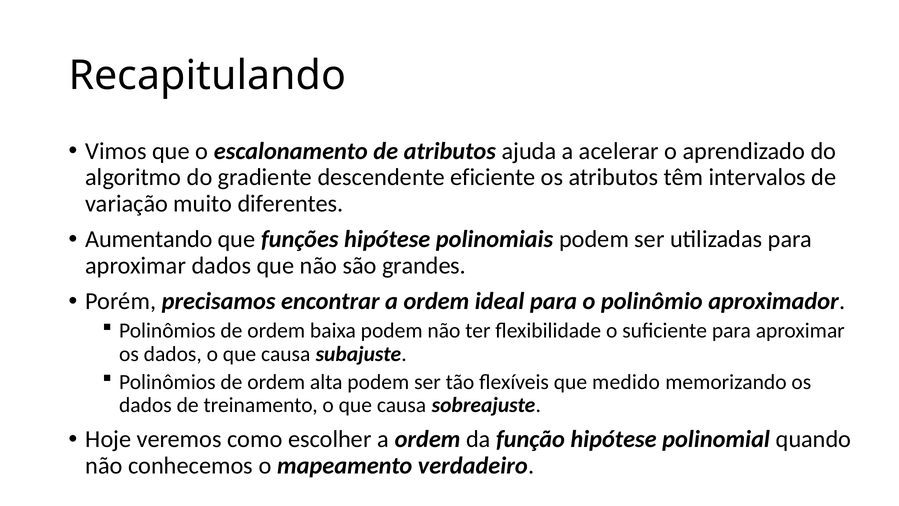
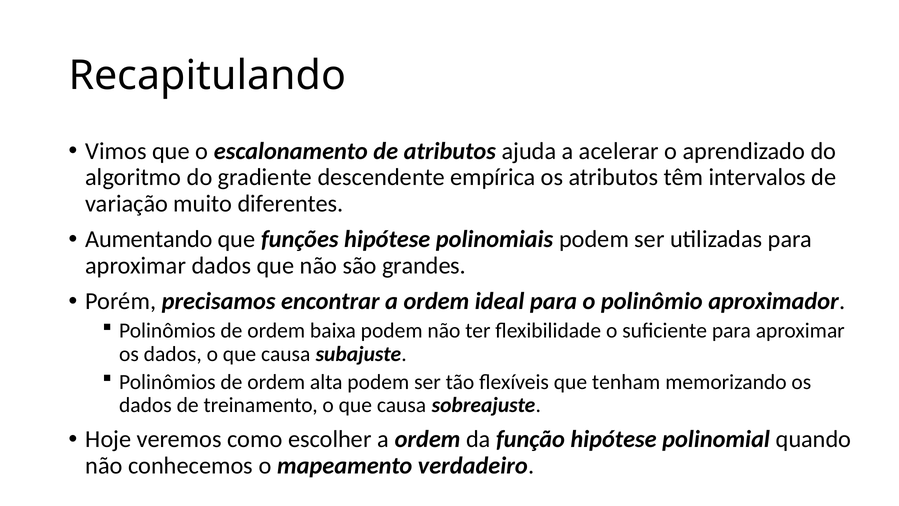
eficiente: eficiente -> empírica (493, 177)
medido: medido -> tenham (626, 382)
